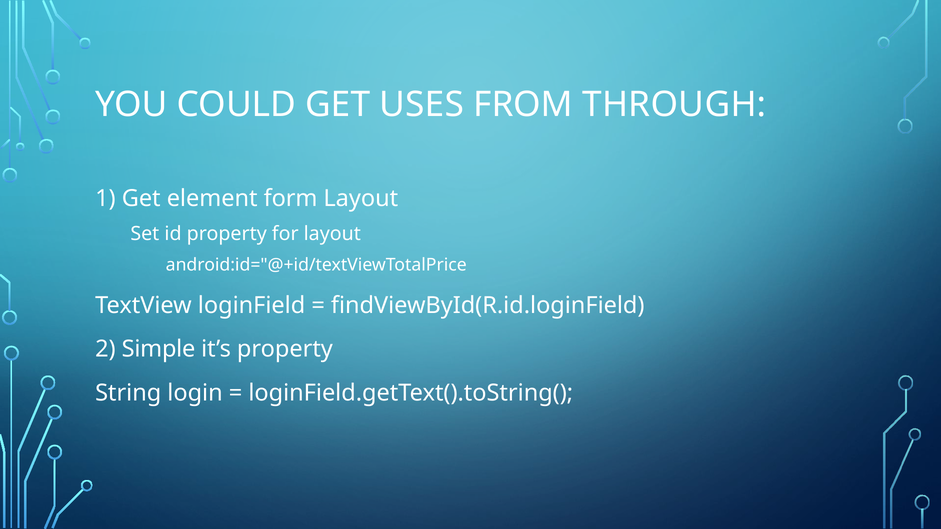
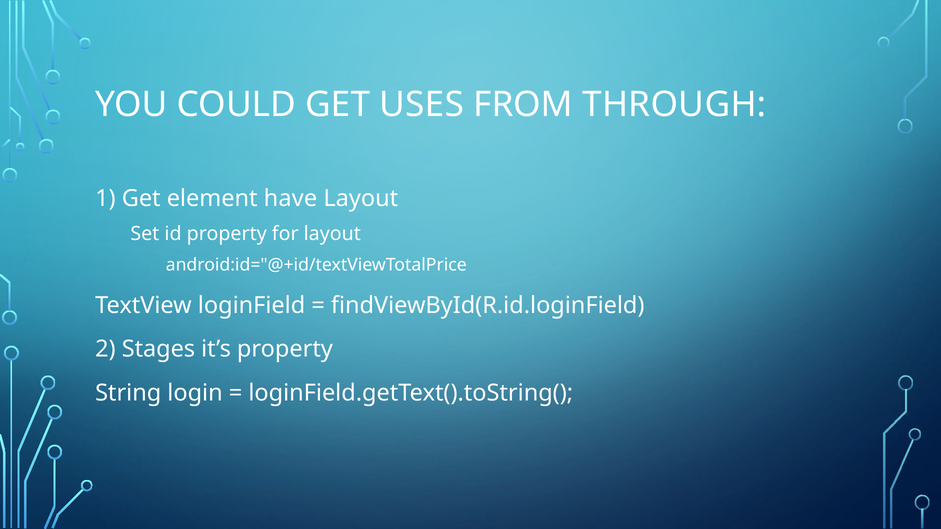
form: form -> have (290, 199)
Simple: Simple -> Stages (158, 349)
